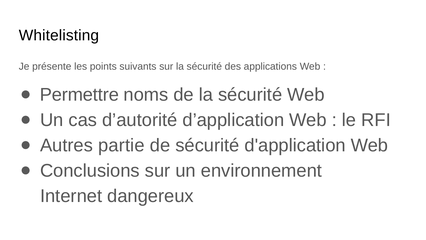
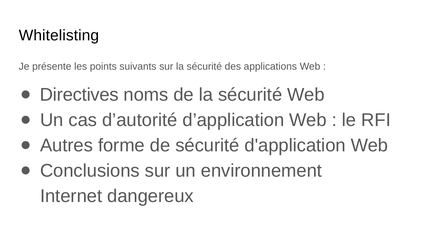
Permettre: Permettre -> Directives (79, 94)
partie: partie -> forme (121, 145)
